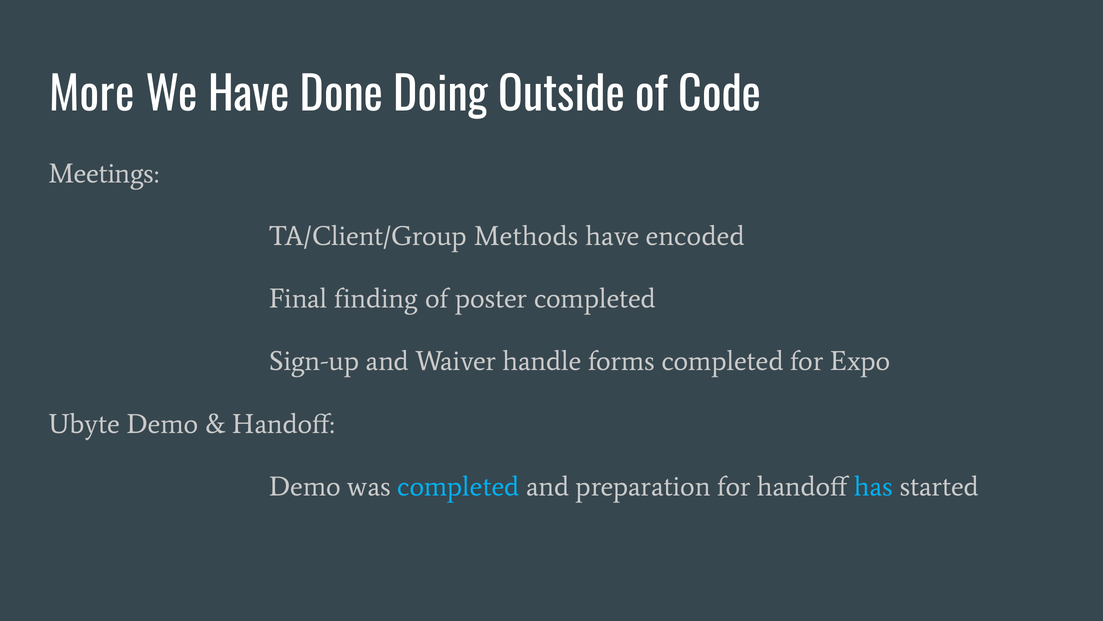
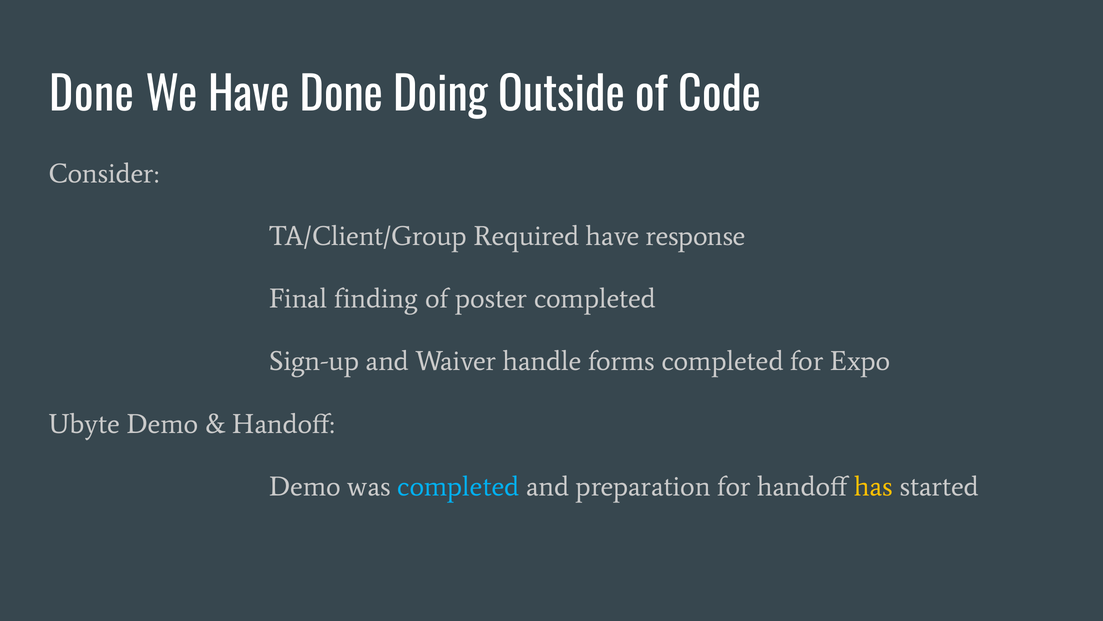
More: More -> Done (92, 95)
Meetings: Meetings -> Consider (104, 173)
Methods: Methods -> Required (527, 236)
encoded: encoded -> response (696, 236)
has colour: light blue -> yellow (874, 486)
